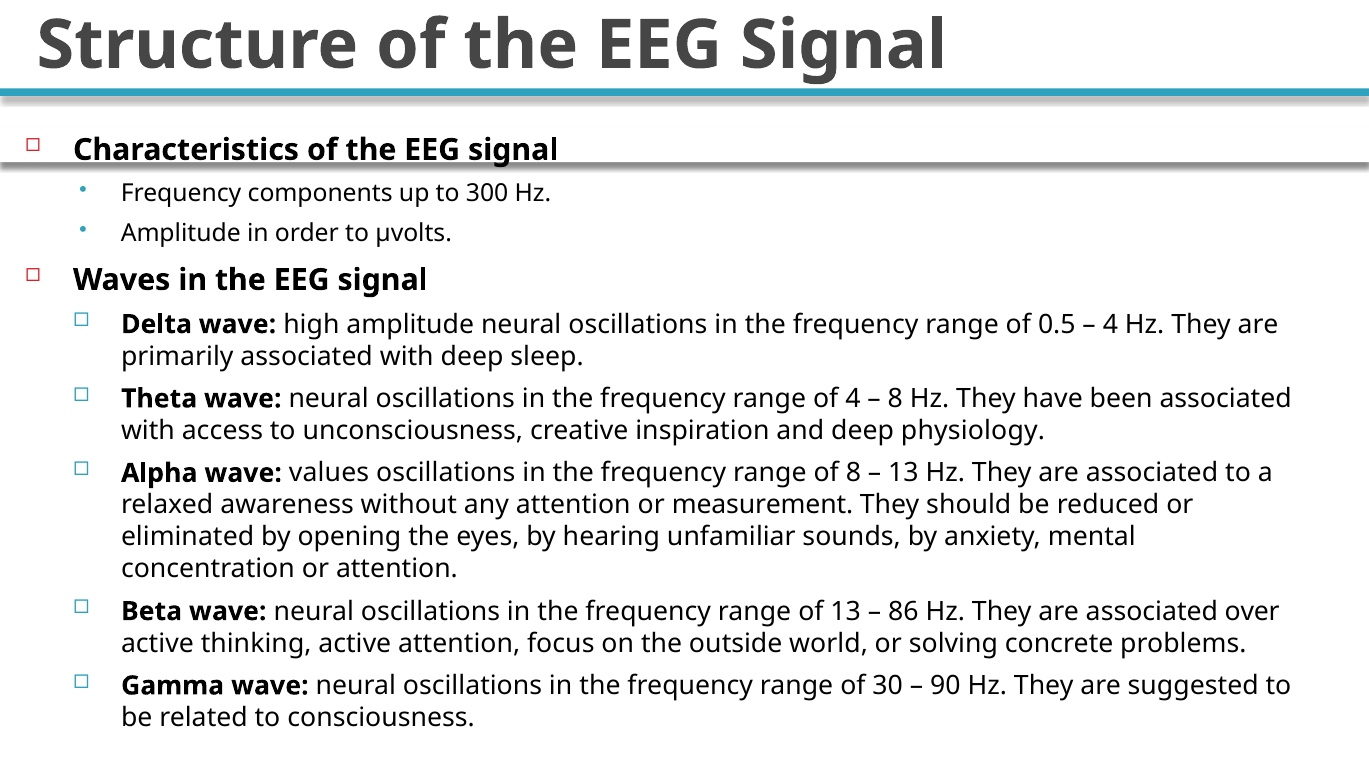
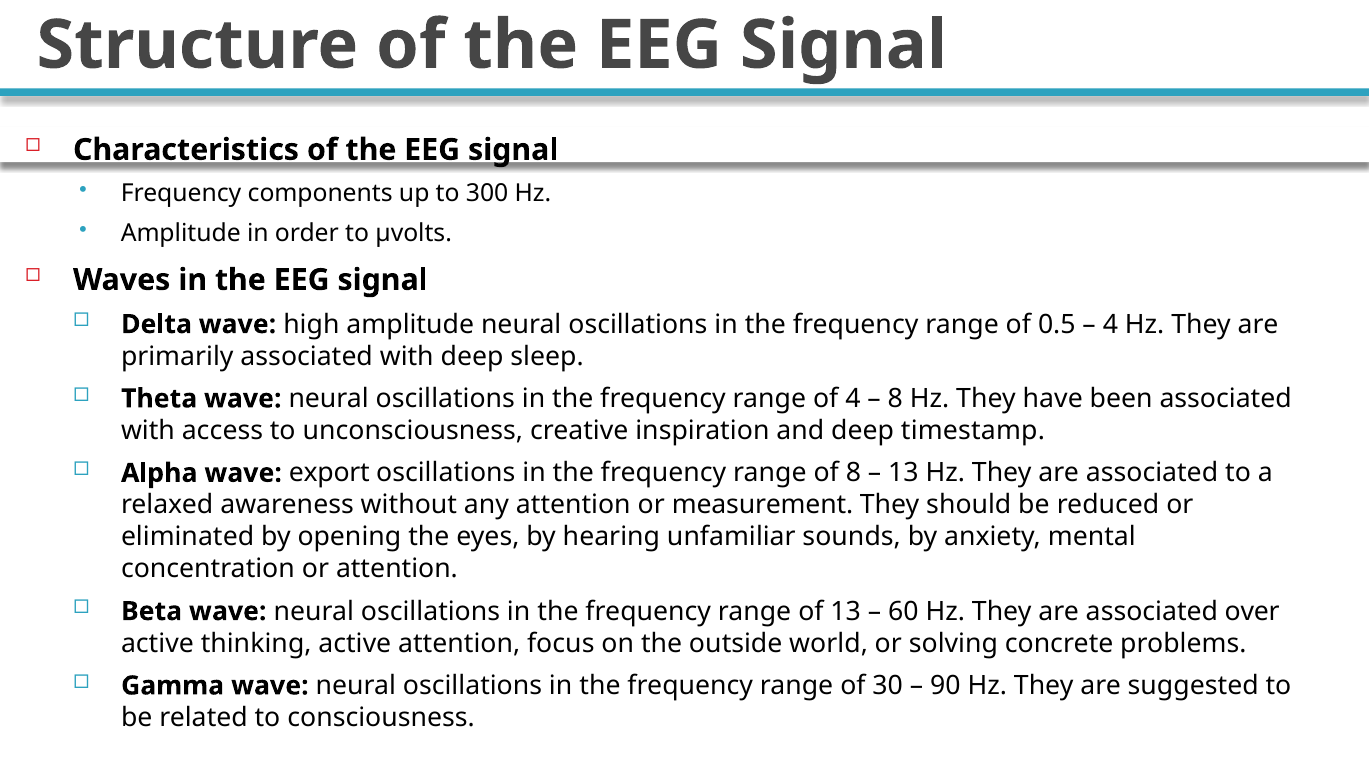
physiology: physiology -> timestamp (973, 431)
values: values -> export (329, 473)
86: 86 -> 60 (903, 611)
